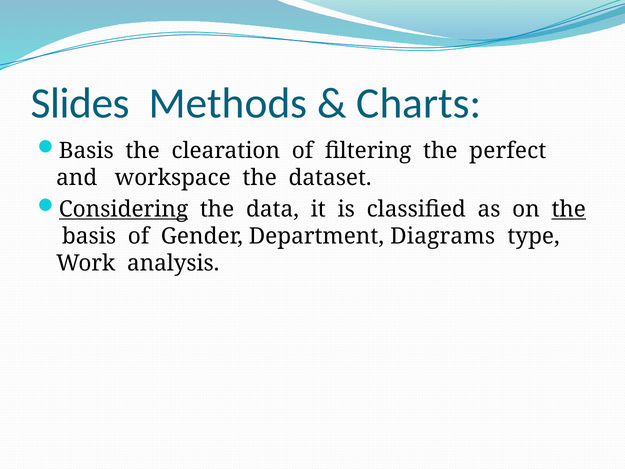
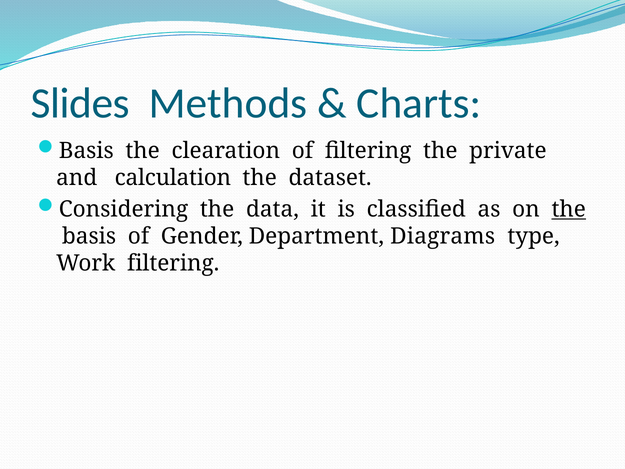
perfect: perfect -> private (508, 150)
workspace: workspace -> calculation (173, 178)
Considering underline: present -> none (124, 209)
Work analysis: analysis -> filtering (173, 263)
